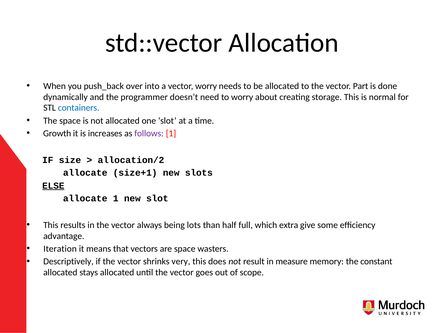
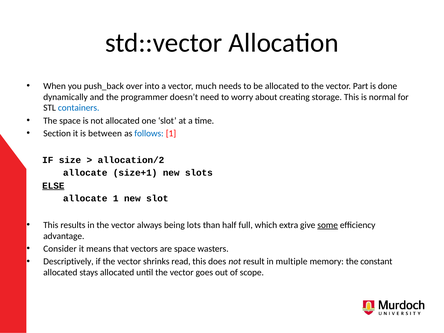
vector worry: worry -> much (206, 86)
Growth: Growth -> Section (57, 133)
increases: increases -> between (105, 133)
follows colour: purple -> blue (149, 133)
some underline: none -> present (328, 225)
Iteration: Iteration -> Consider (60, 249)
very: very -> read (181, 262)
measure: measure -> multiple (292, 262)
